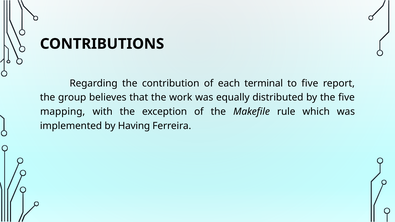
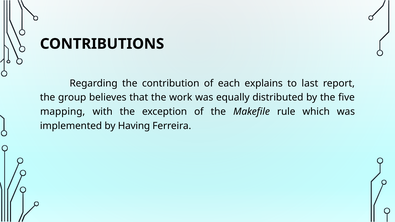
terminal: terminal -> explains (264, 83)
to five: five -> last (310, 83)
